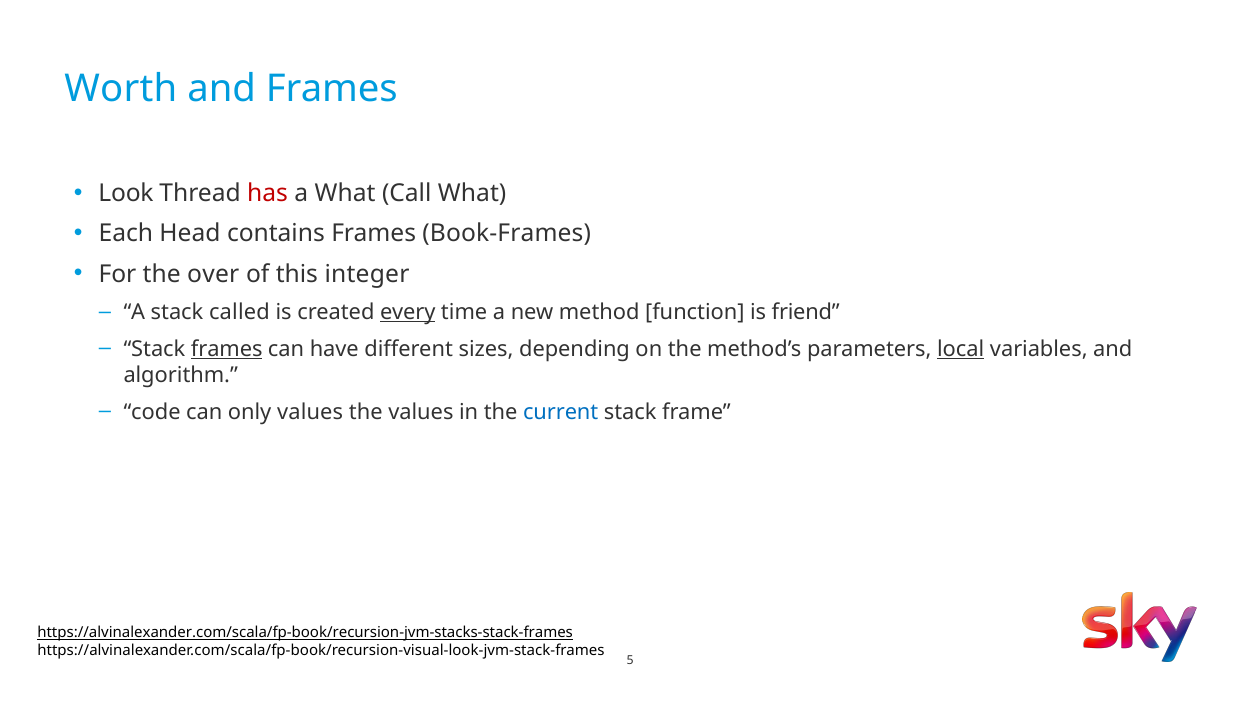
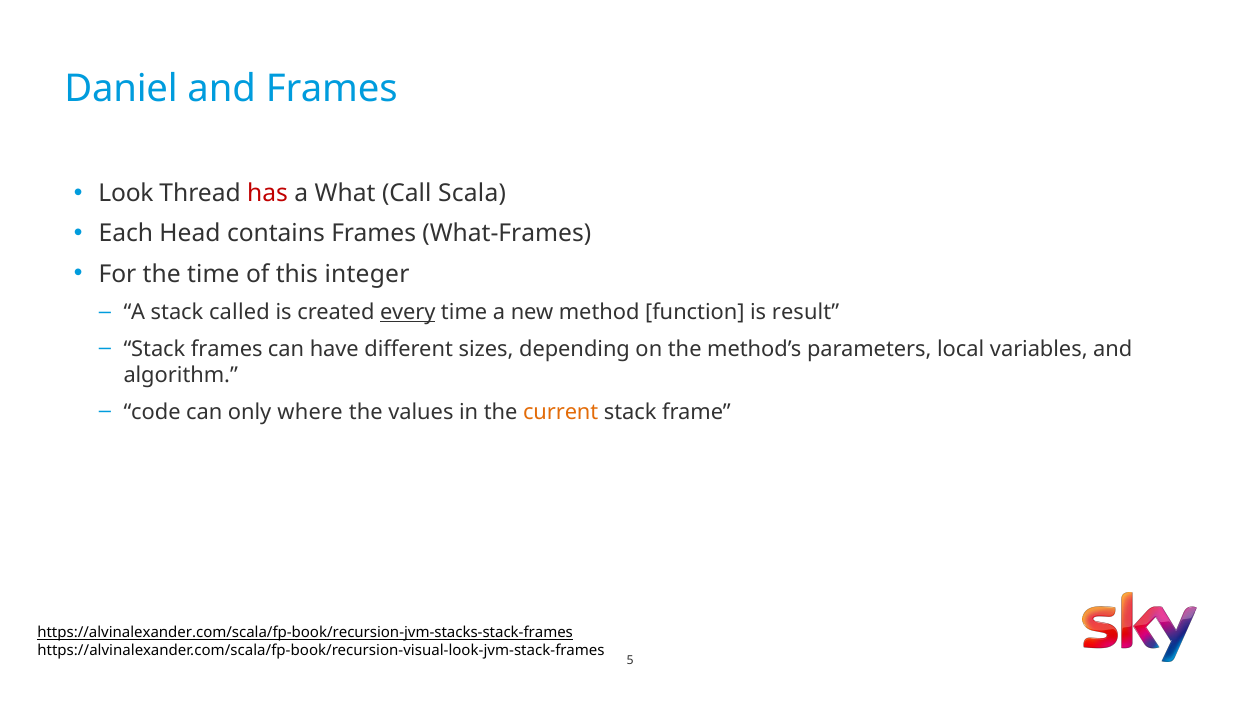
Worth: Worth -> Daniel (121, 89)
Call What: What -> Scala (472, 194)
Book-Frames: Book-Frames -> What-Frames (507, 234)
the over: over -> time (213, 274)
friend: friend -> result (806, 312)
frames underline: present -> none (227, 349)
local underline: present -> none (961, 349)
only values: values -> where (310, 412)
current colour: blue -> orange (561, 412)
